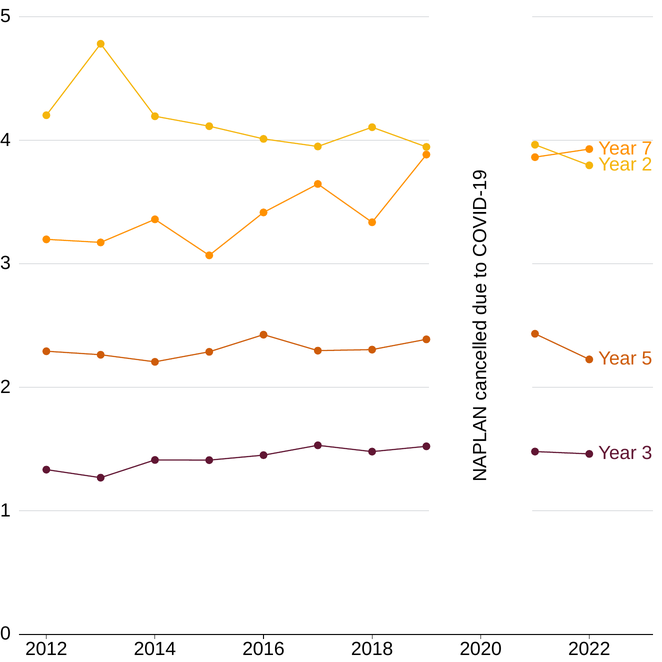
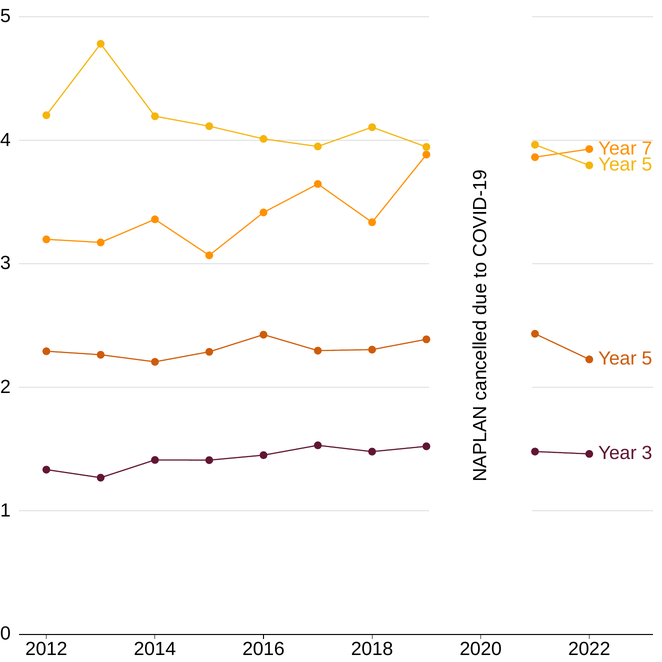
2: 2 -> 5 (647, 165)
